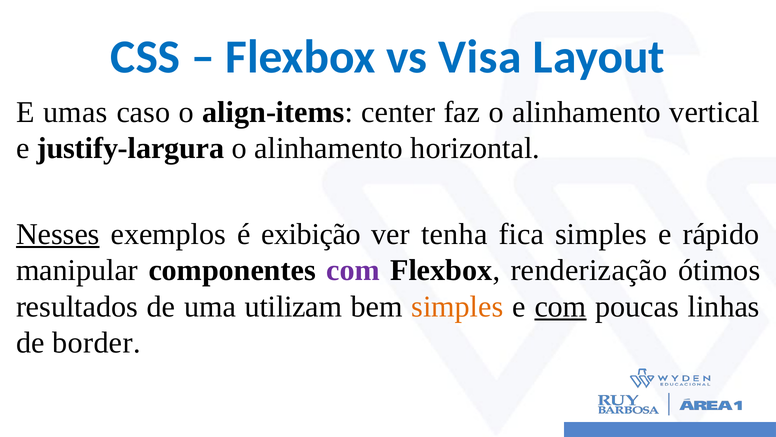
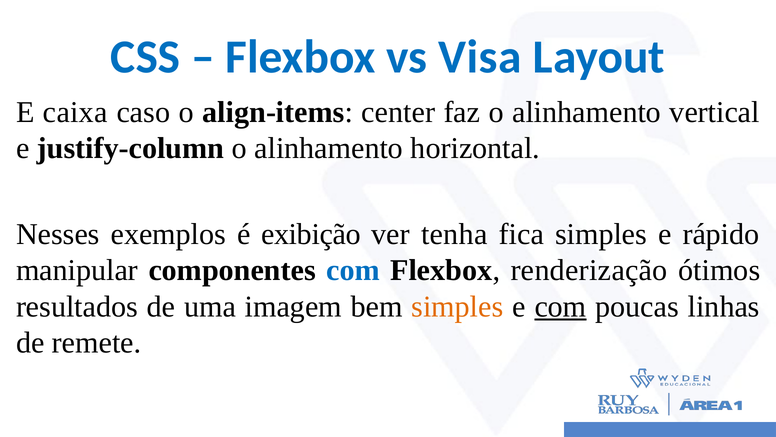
umas: umas -> caixa (75, 112)
justify-largura: justify-largura -> justify-column (130, 148)
Nesses underline: present -> none (58, 234)
com colour: purple -> blue (353, 270)
utilizam: utilizam -> imagem (293, 306)
border: border -> remete (97, 342)
